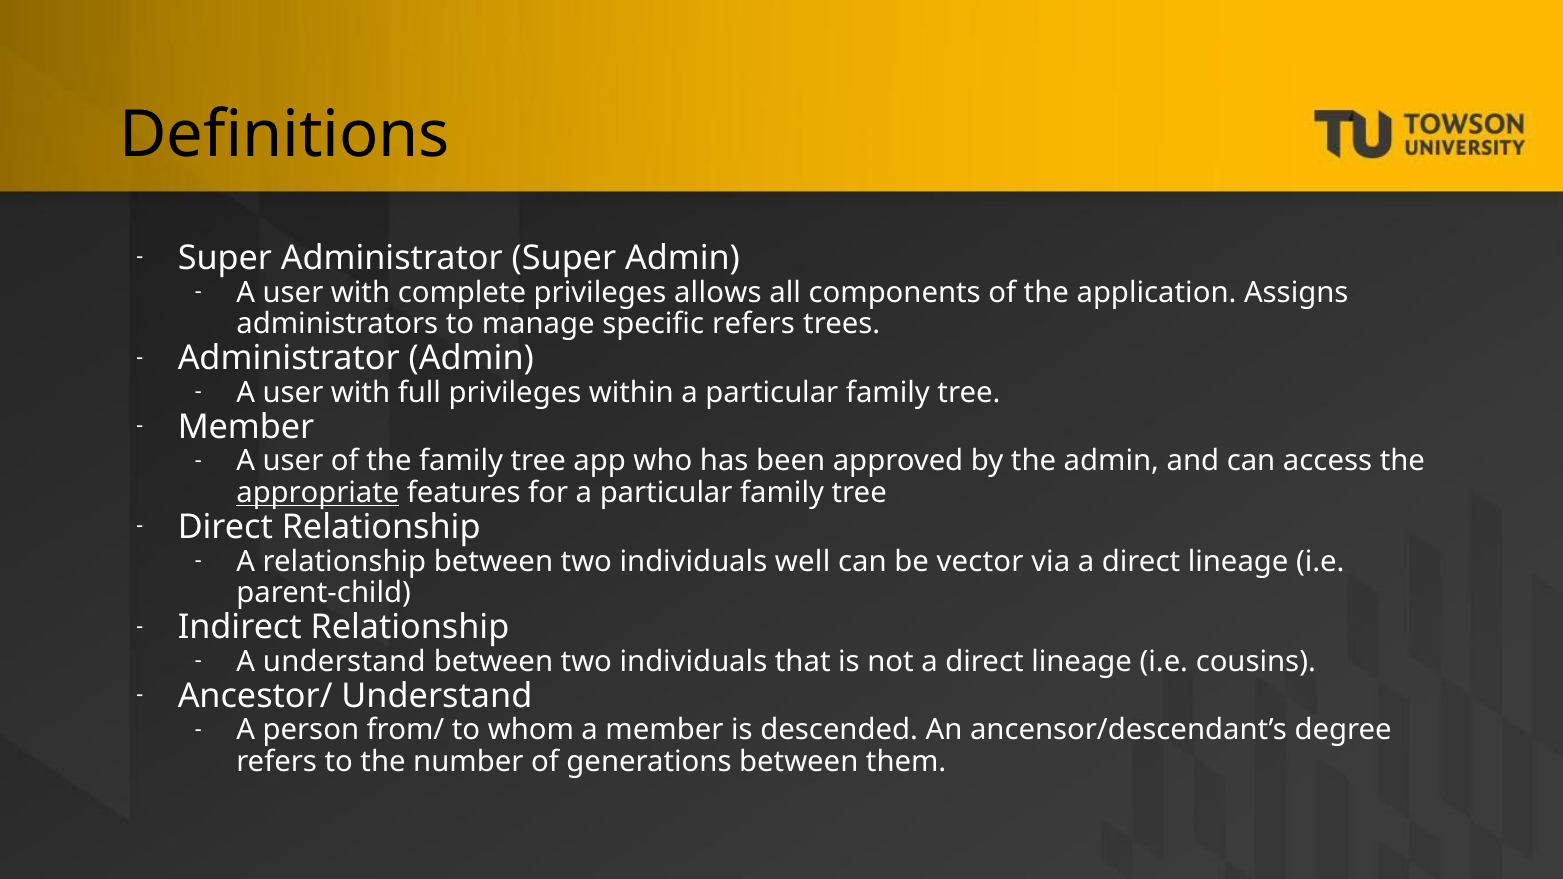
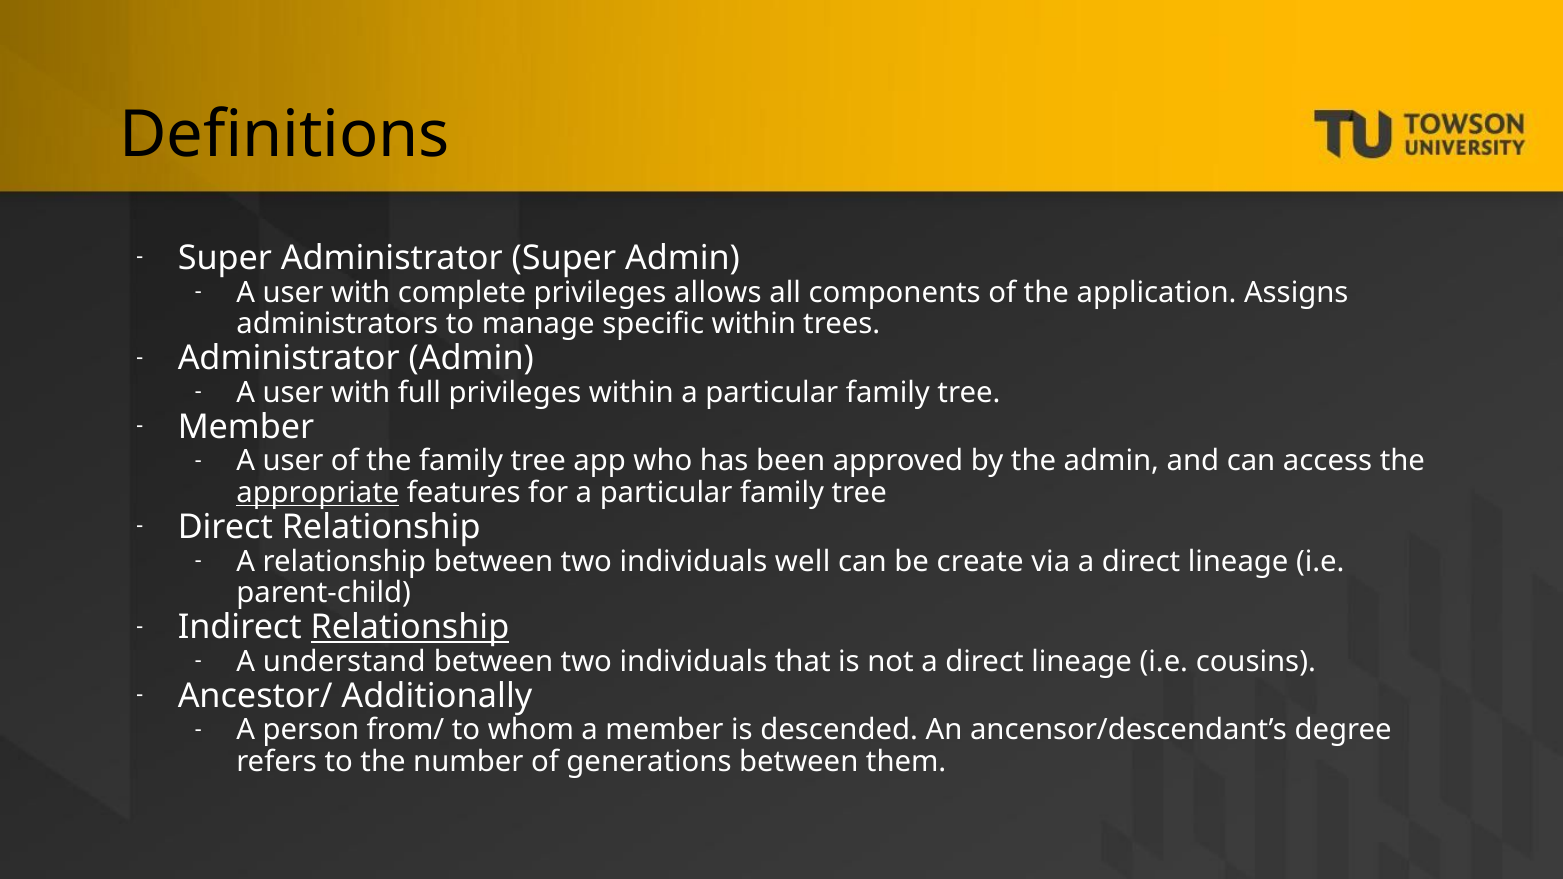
specific refers: refers -> within (754, 324)
vector: vector -> create (980, 562)
Relationship underline: none -> present (410, 627)
Ancestor/ Understand: Understand -> Additionally (437, 696)
